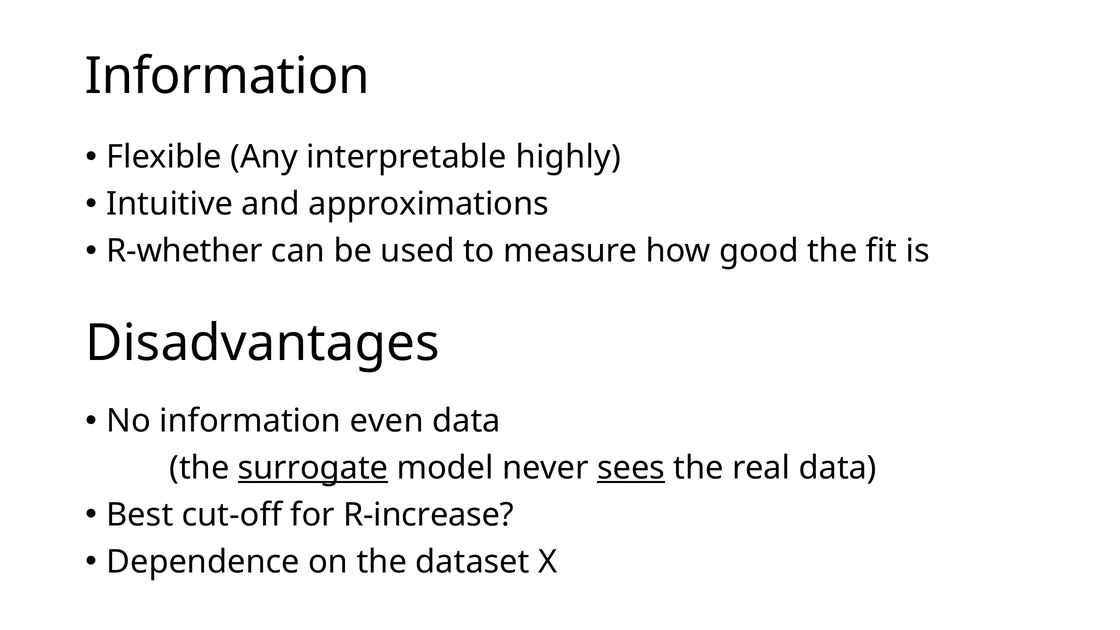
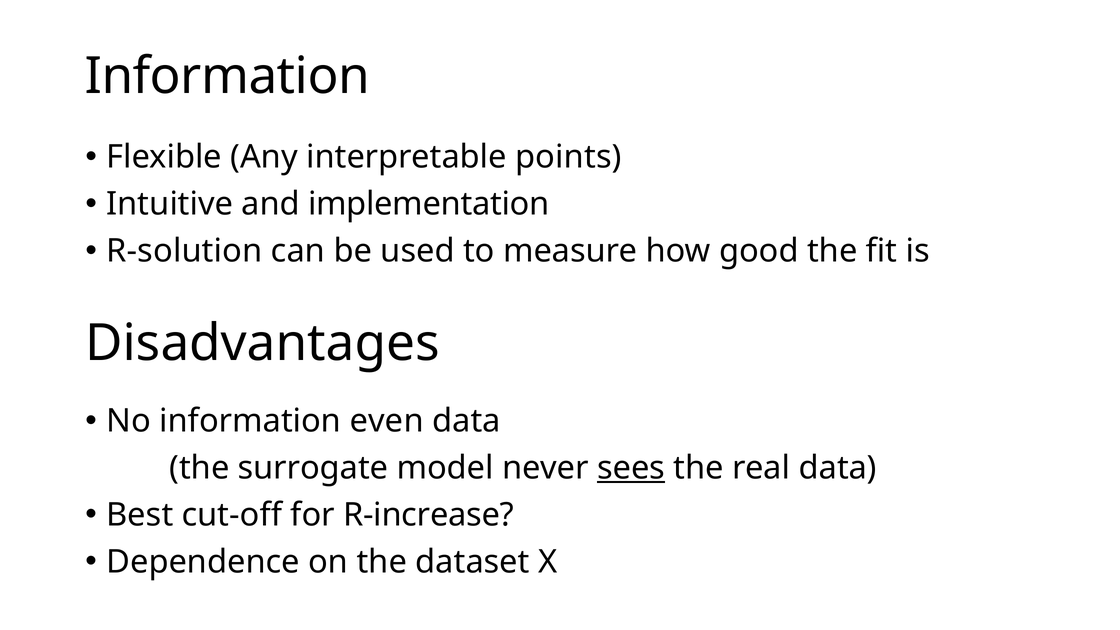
highly: highly -> points (568, 157)
approximations: approximations -> implementation (429, 204)
R-whether: R-whether -> R-solution (184, 251)
surrogate underline: present -> none (313, 468)
